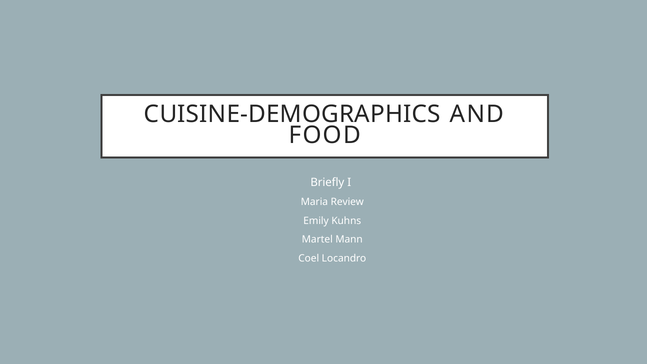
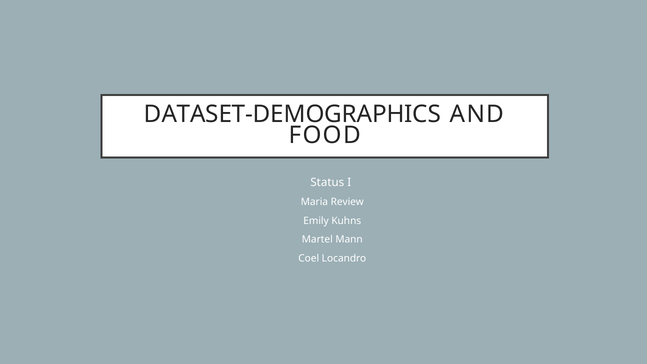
CUISINE-DEMOGRAPHICS: CUISINE-DEMOGRAPHICS -> DATASET-DEMOGRAPHICS (292, 114)
Briefly: Briefly -> Status (327, 182)
